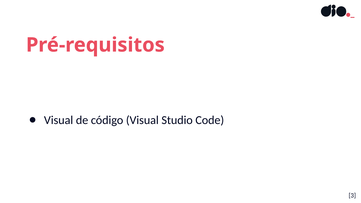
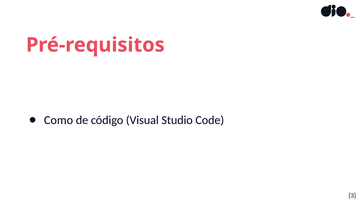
Visual: Visual -> Como (59, 120)
